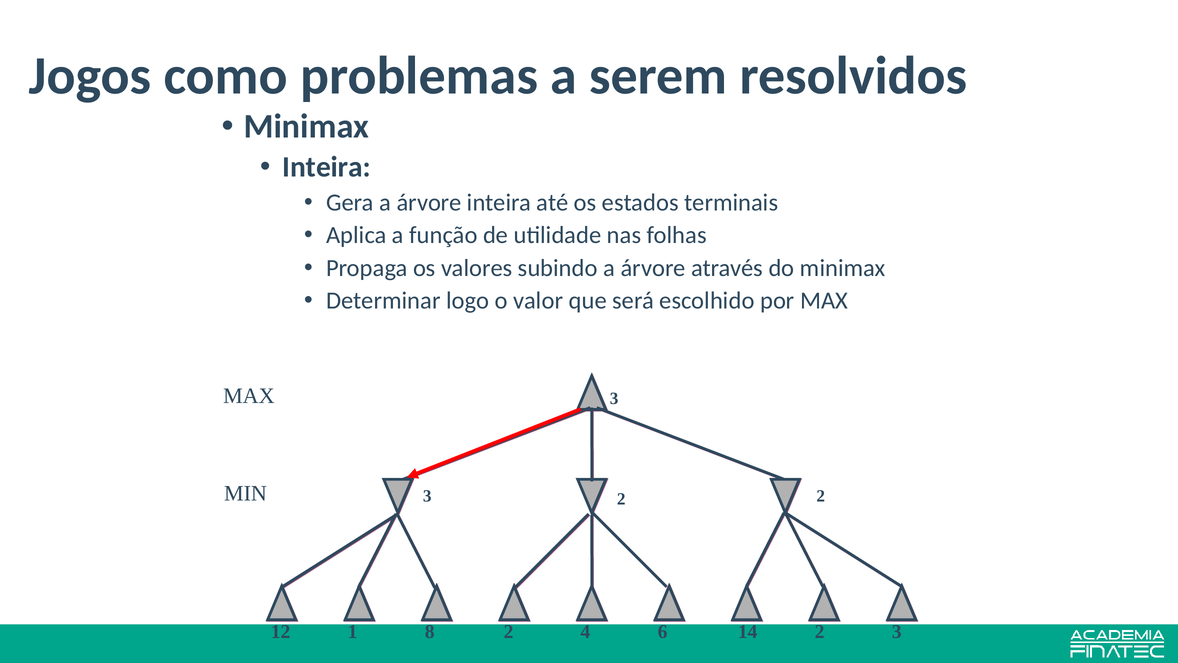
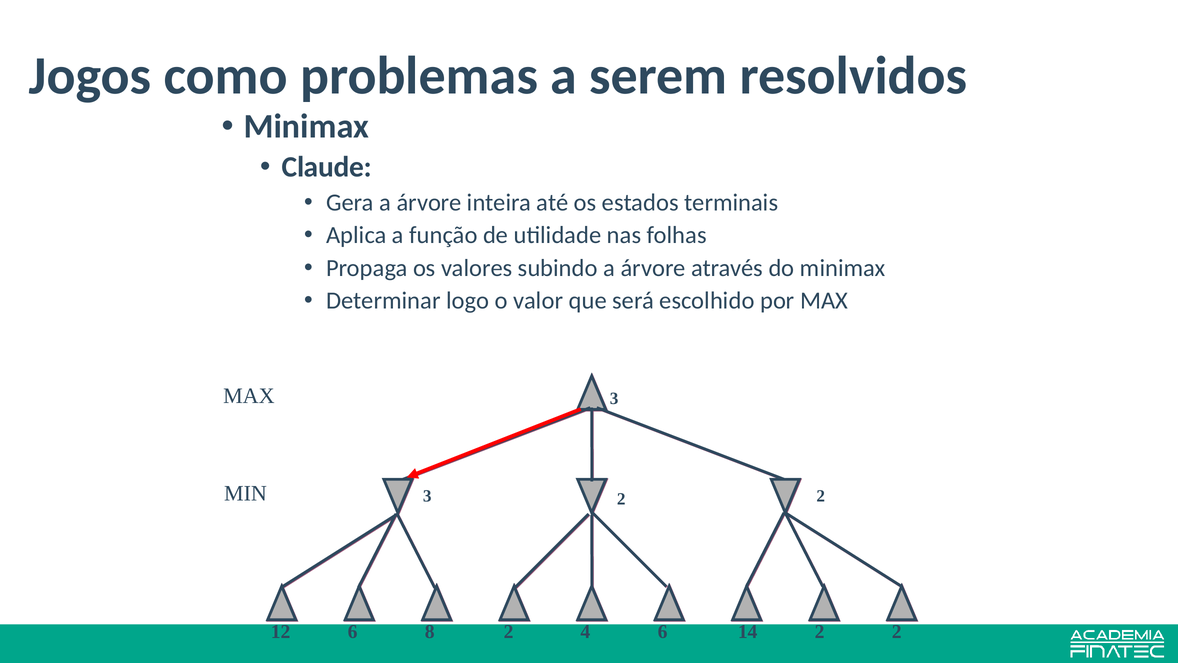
Inteira: Inteira -> Claude (327, 167)
12 1: 1 -> 6 (353, 632)
14 2 3: 3 -> 2 (897, 632)
